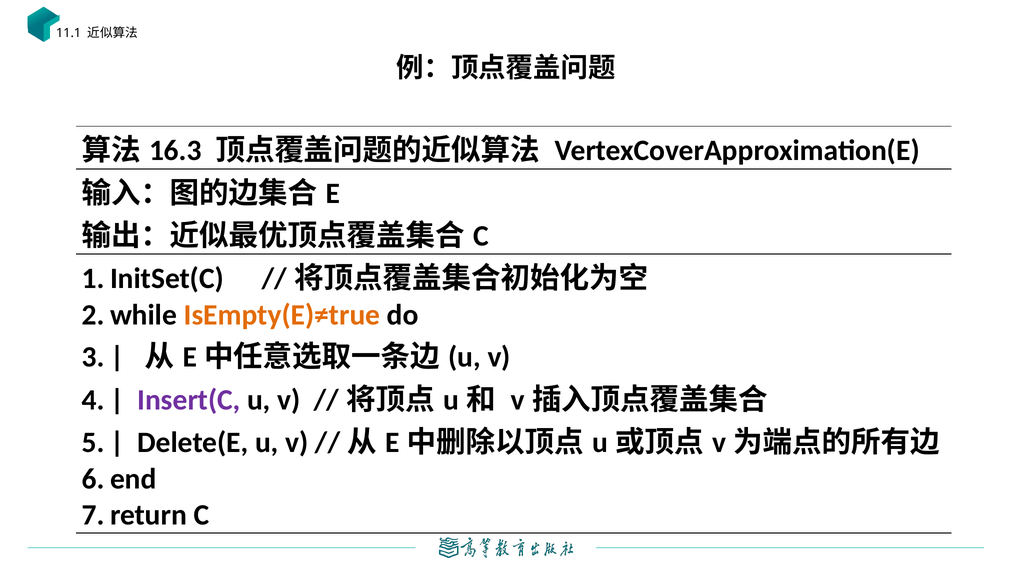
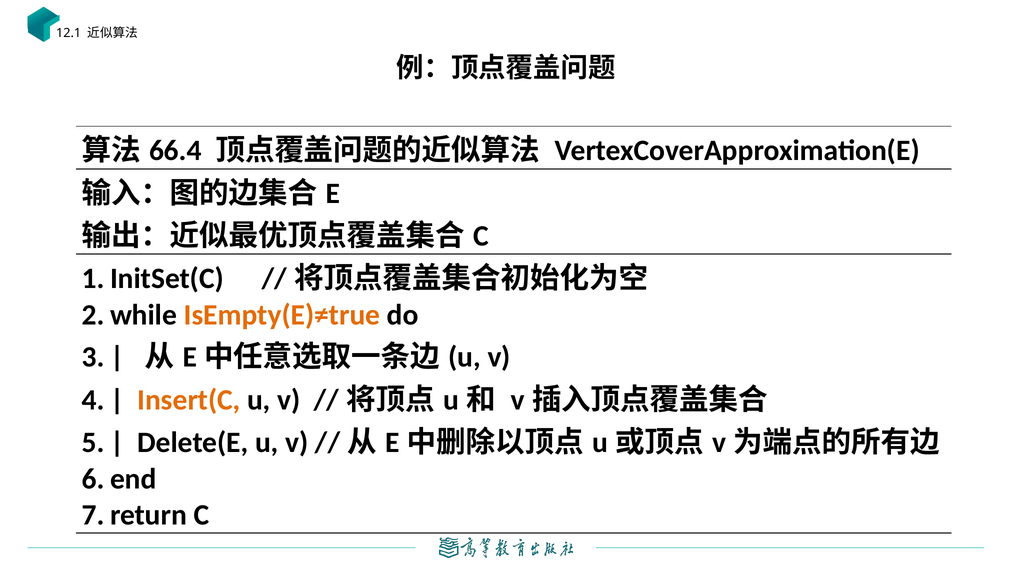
11.1: 11.1 -> 12.1 (69, 33)
16.3: 16.3 -> 66.4 (175, 151)
Insert(C colour: purple -> orange (189, 400)
